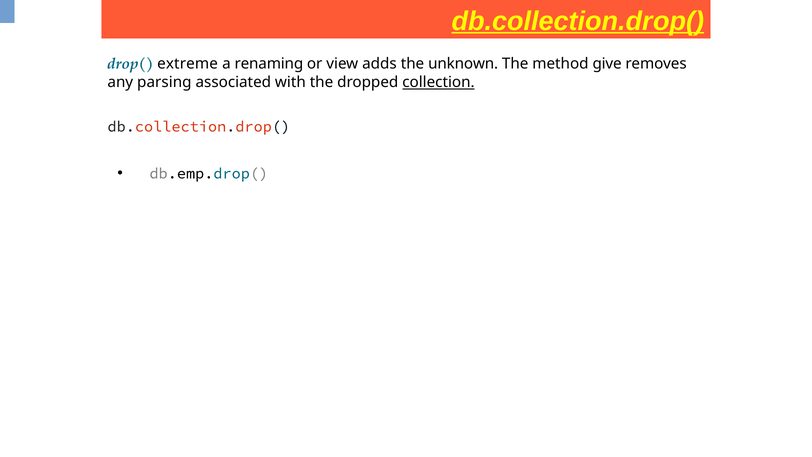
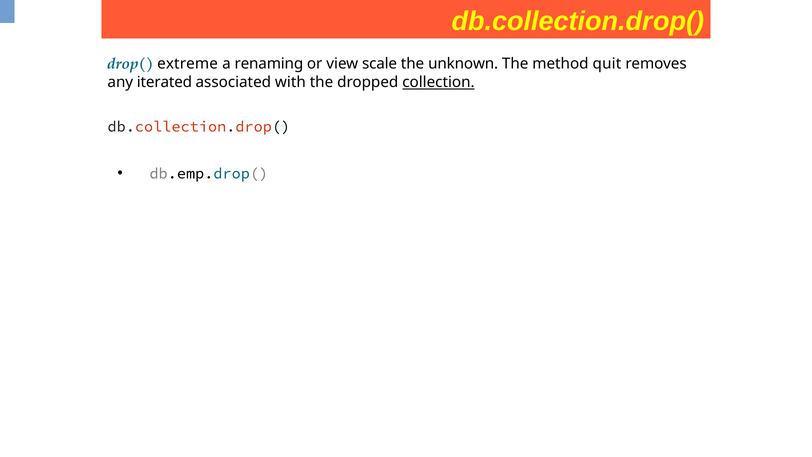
db.collection.drop( underline: present -> none (578, 21)
adds: adds -> scale (380, 64)
give: give -> quit (607, 64)
parsing: parsing -> iterated (164, 82)
